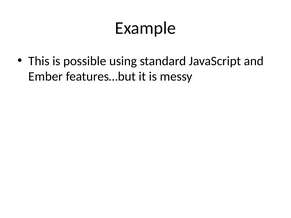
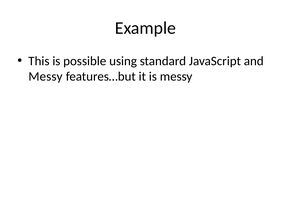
Ember: Ember -> Messy (46, 77)
